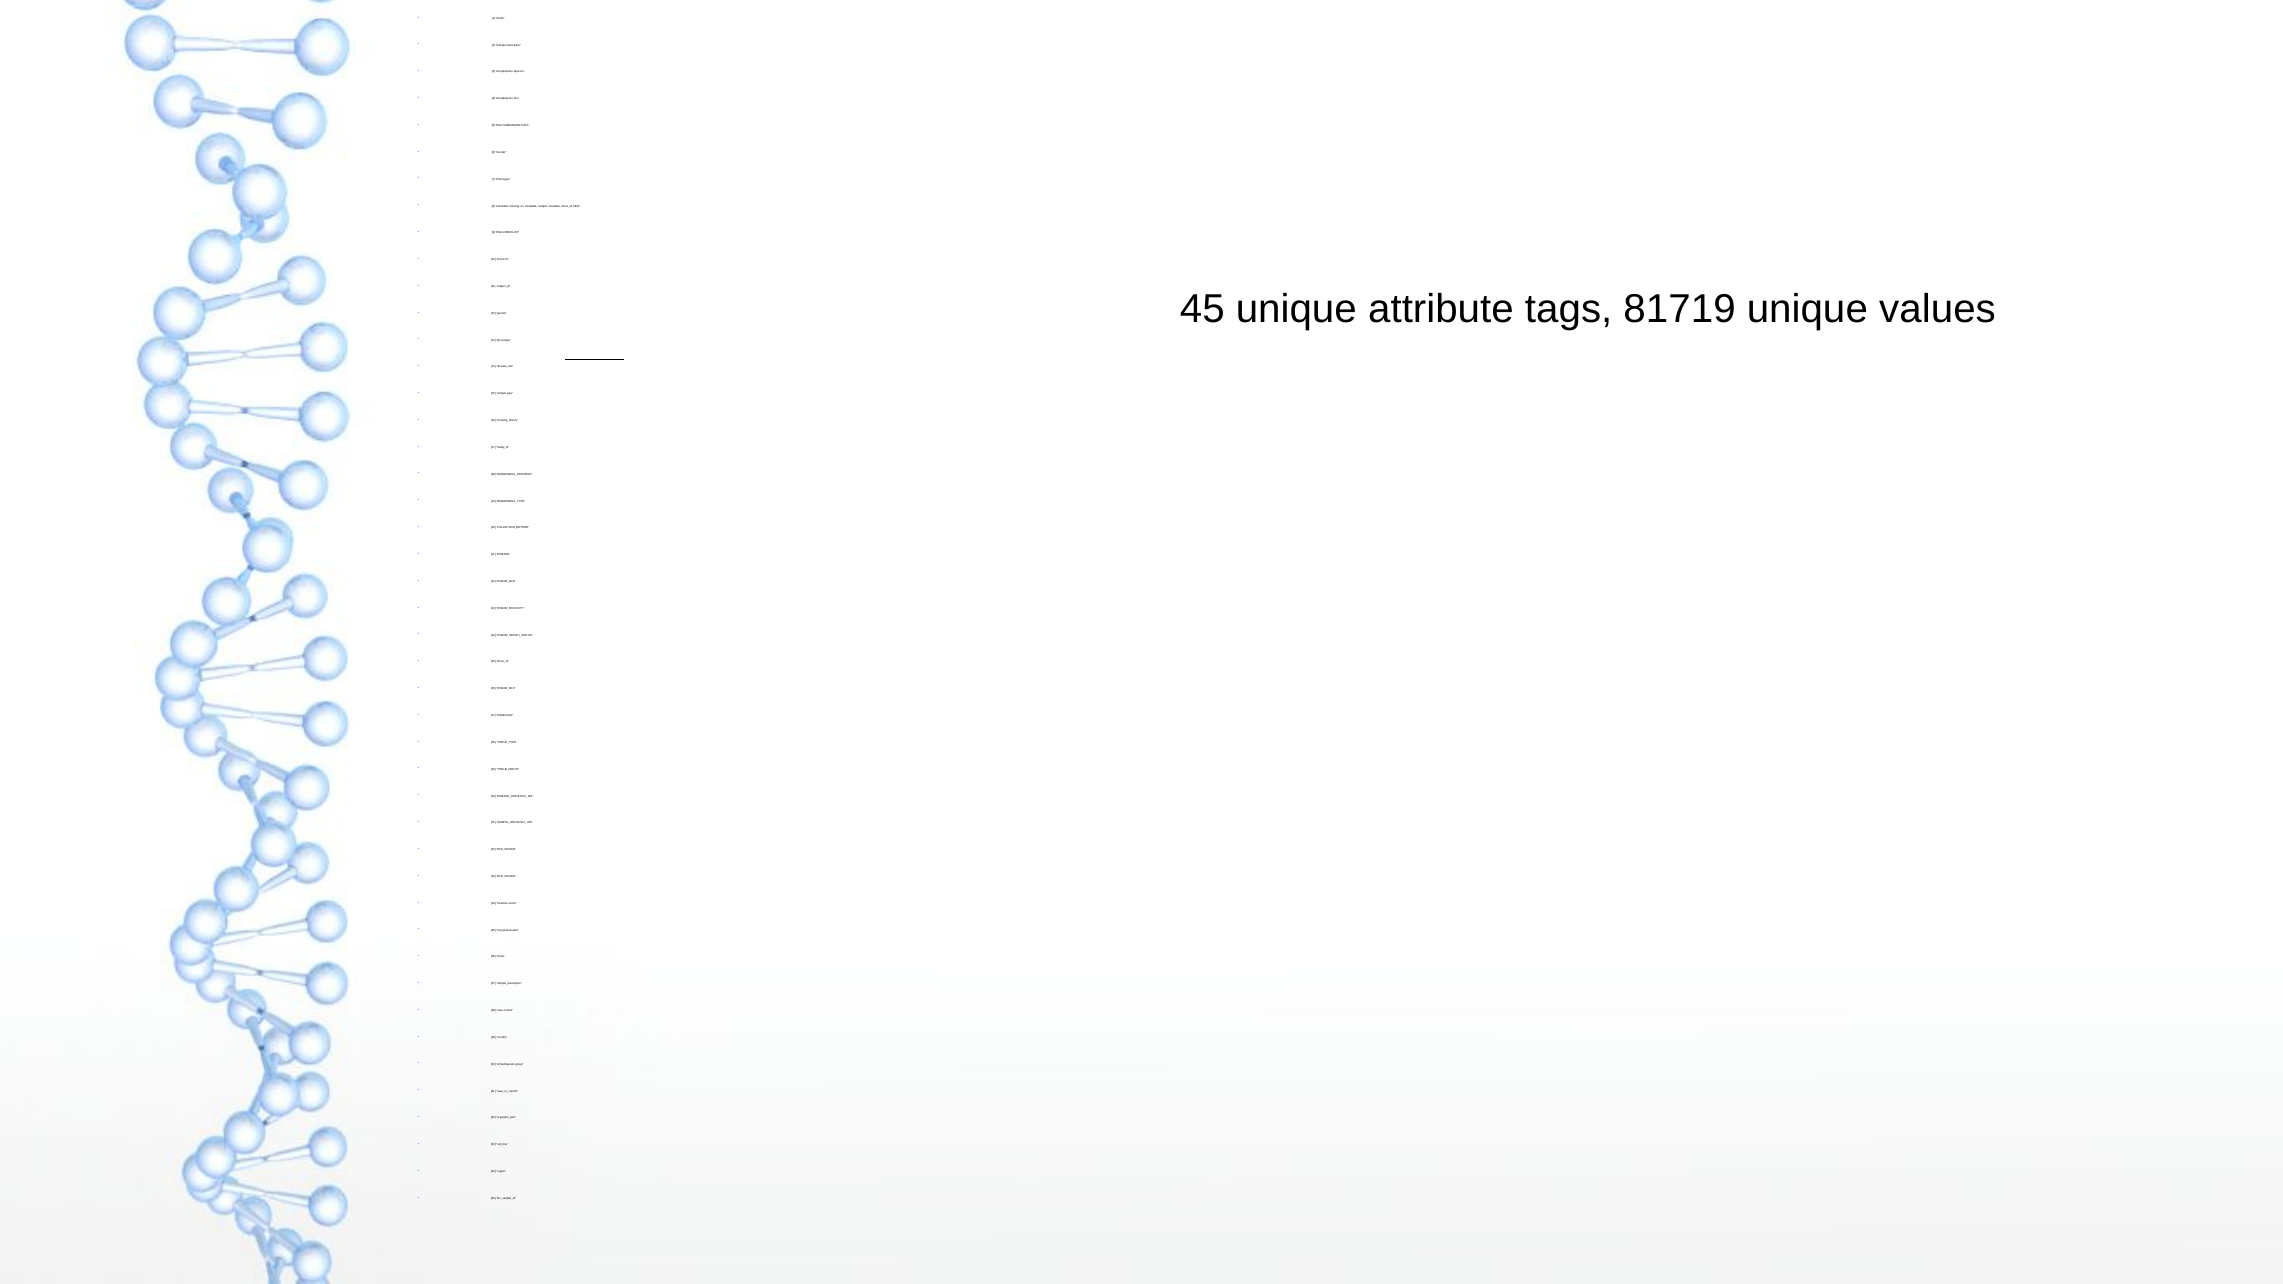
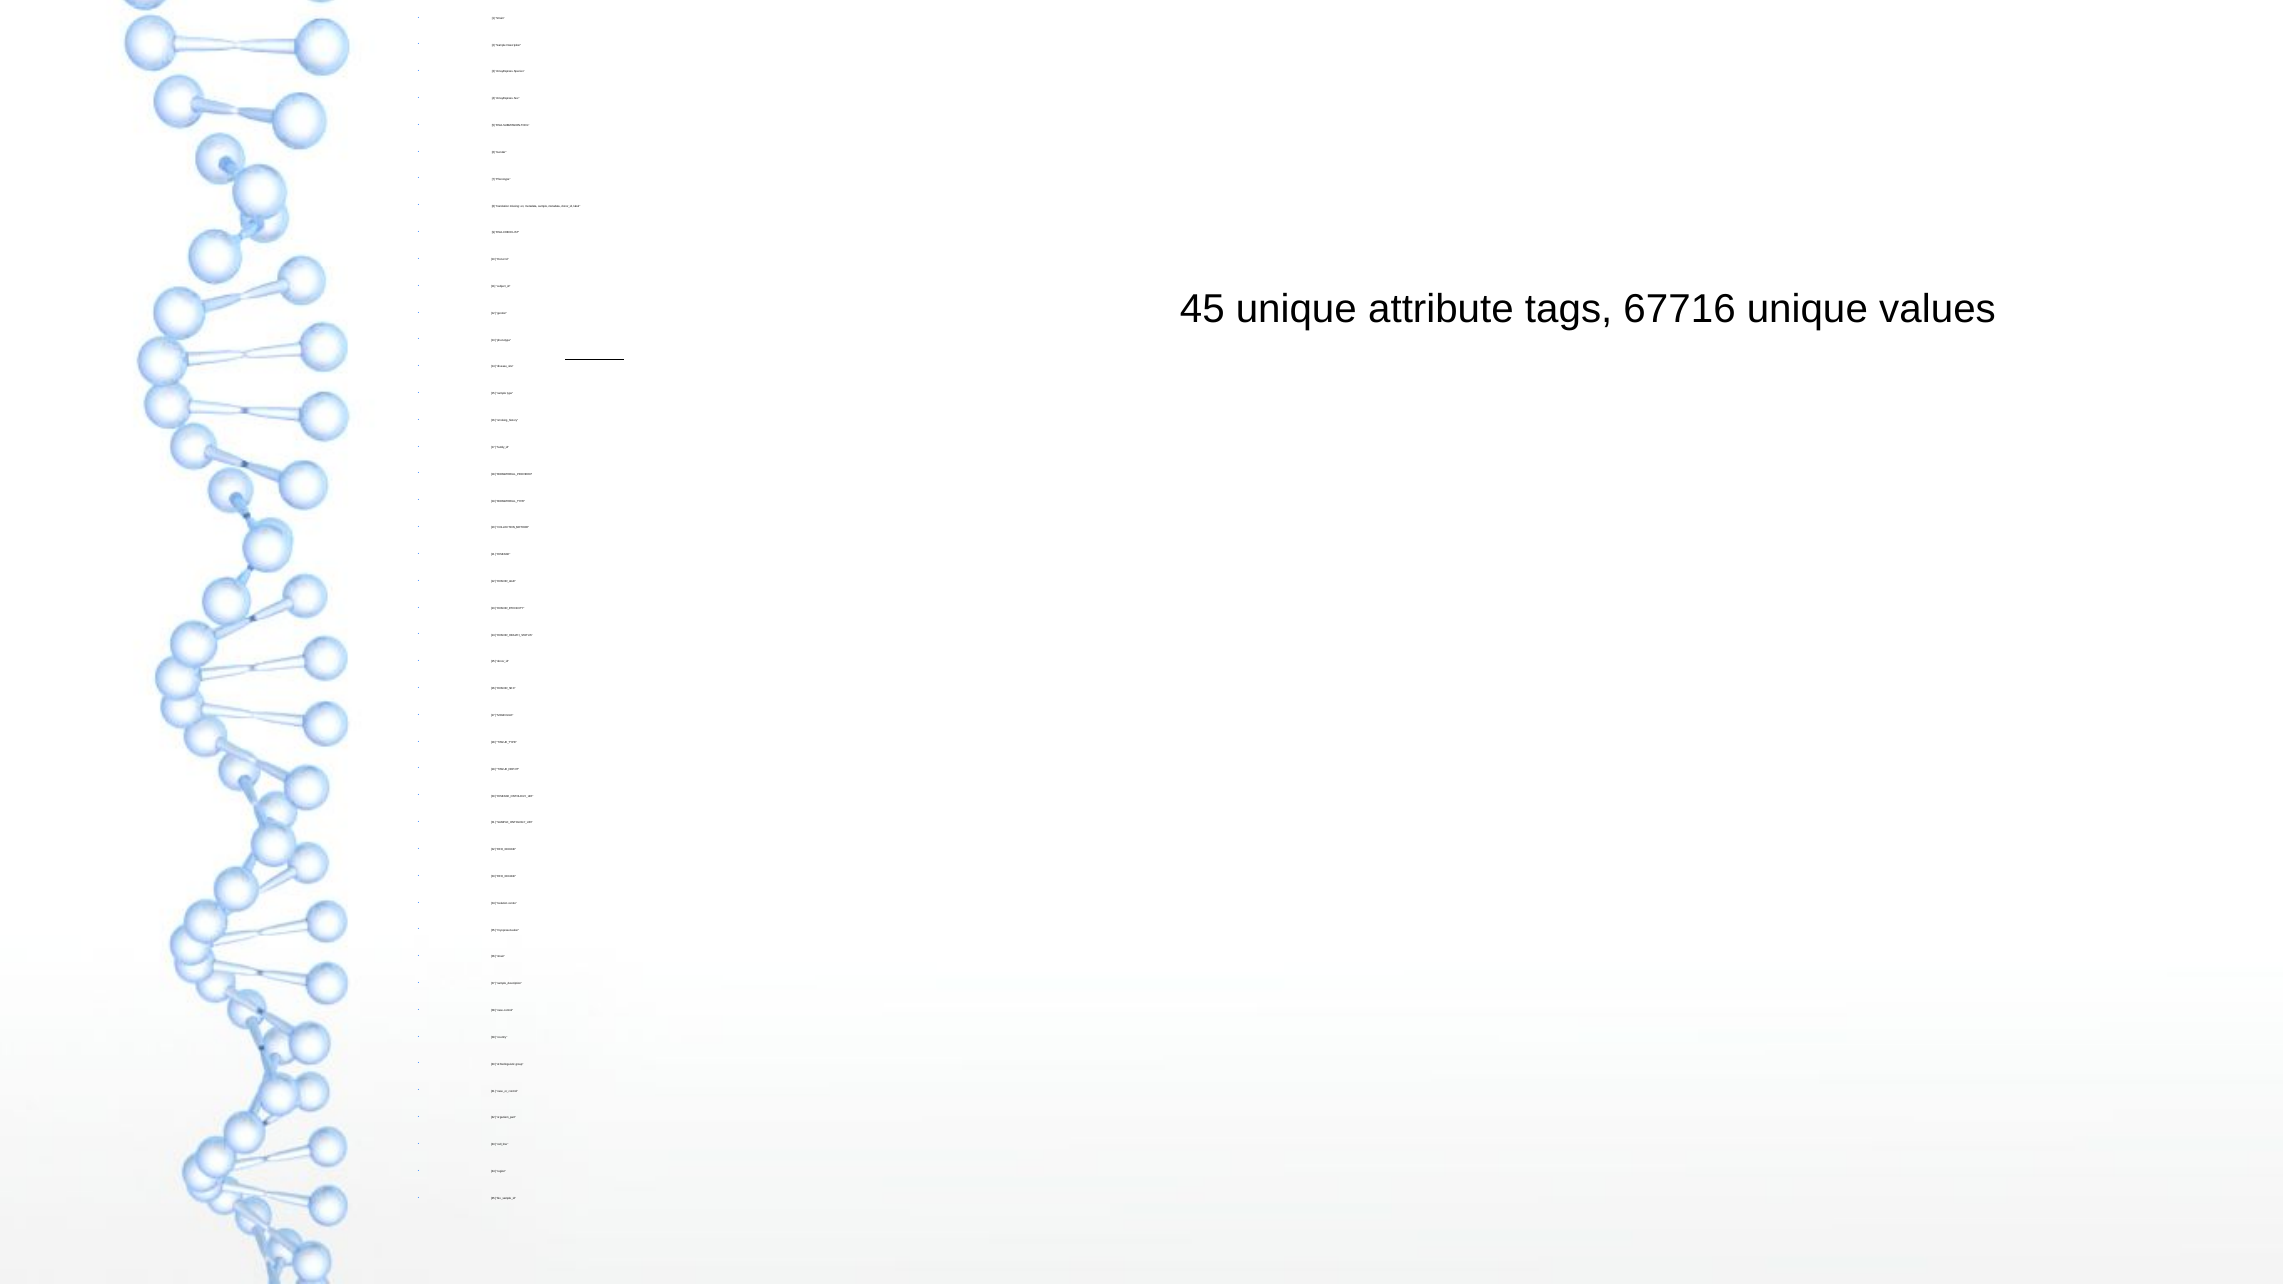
81719: 81719 -> 67716 (1680, 310)
